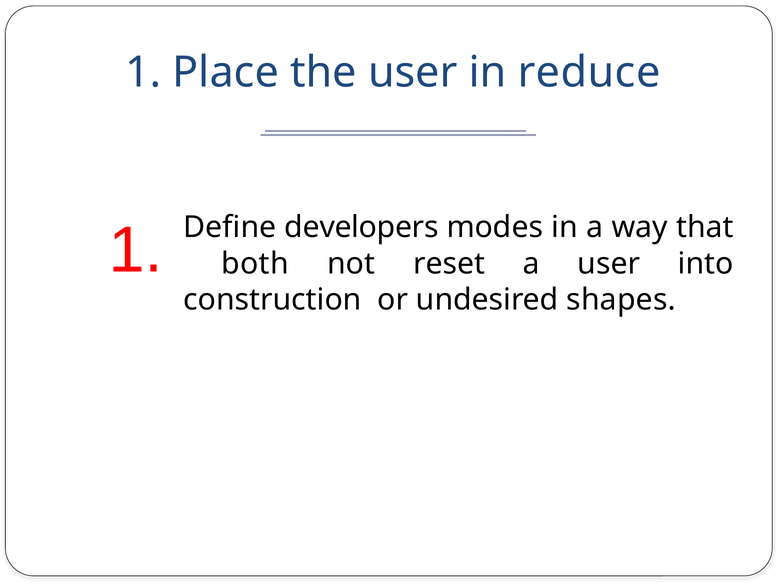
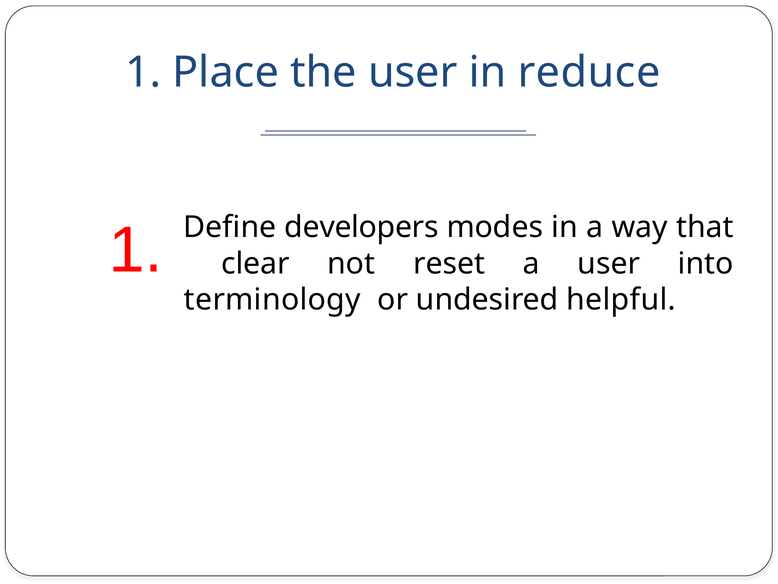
both: both -> clear (255, 263)
construction: construction -> terminology (272, 300)
shapes: shapes -> helpful (621, 300)
